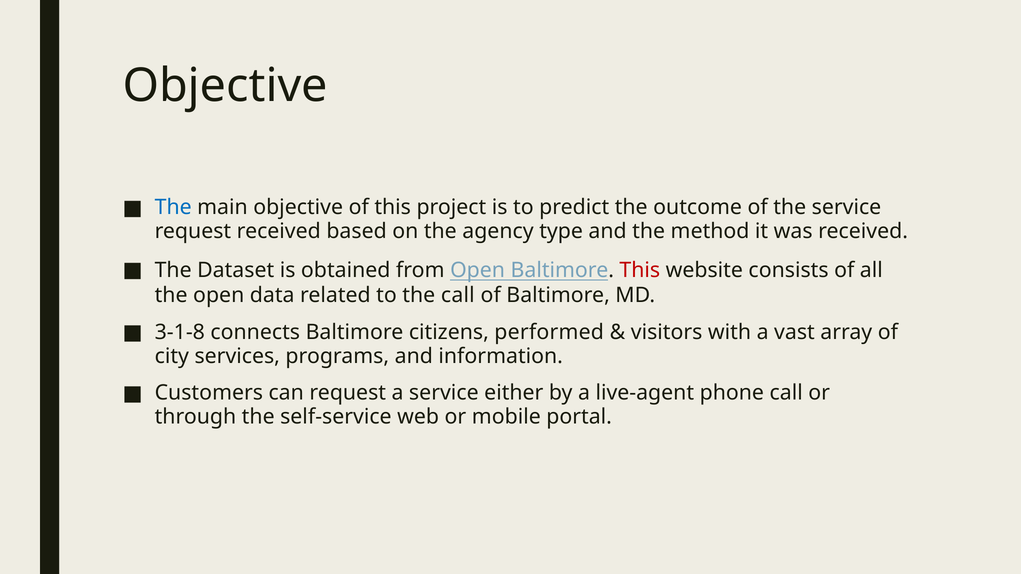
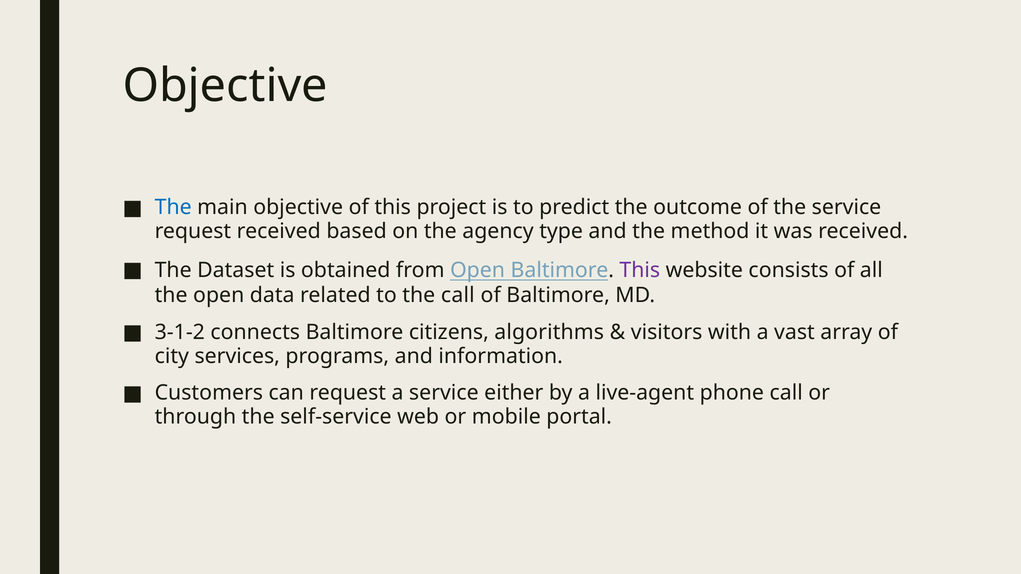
This colour: red -> purple (640, 270)
3-1-8: 3-1-8 -> 3-1-2 (180, 332)
performed: performed -> algorithms (549, 332)
